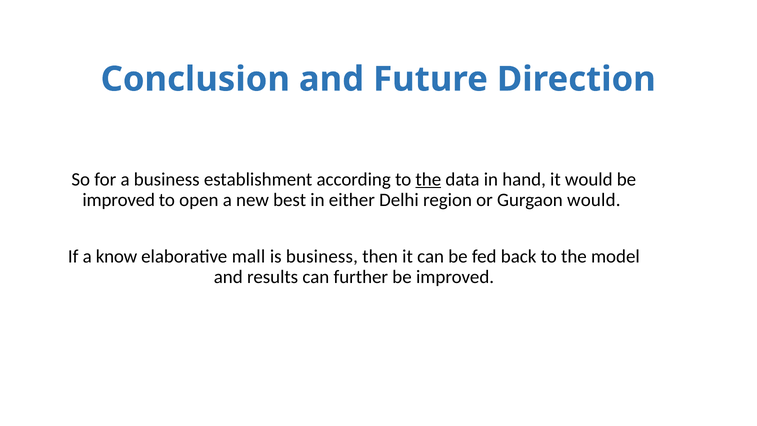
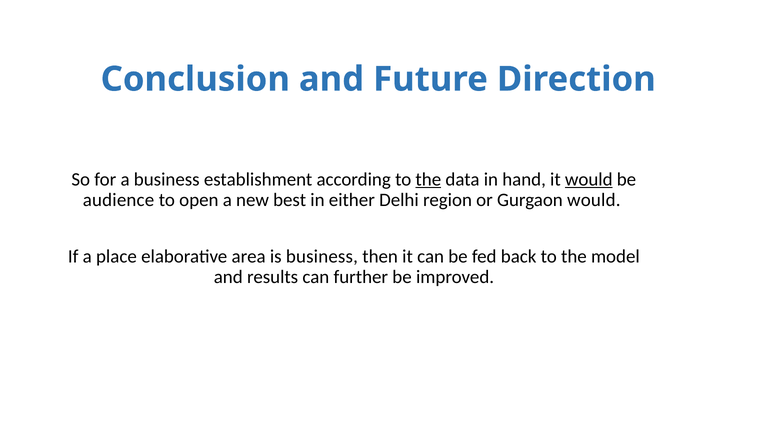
would underline: none -> present (589, 179)
improved: improved -> audience (119, 200)
know: know -> place (116, 256)
mall: mall -> area (249, 256)
